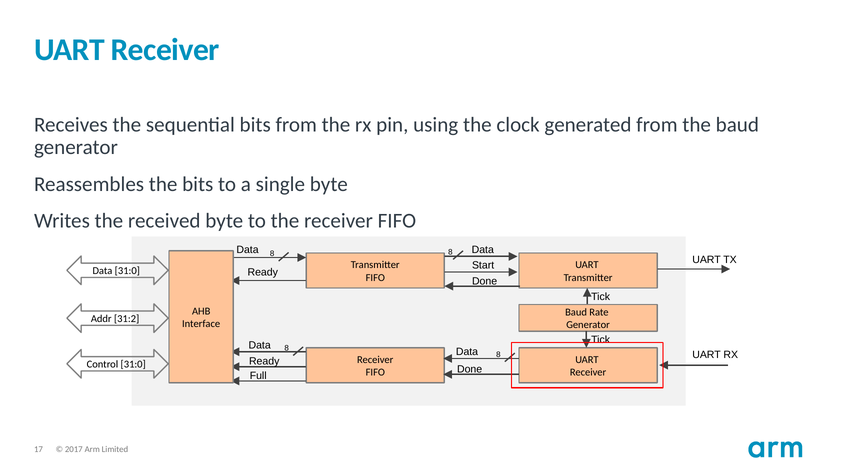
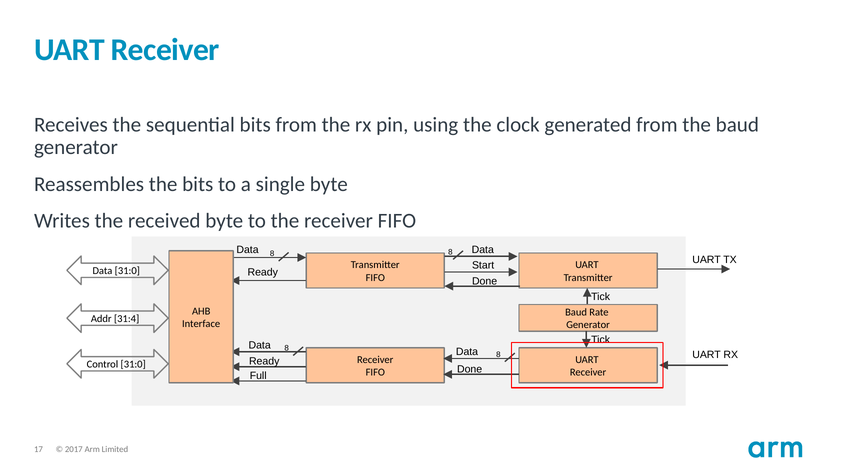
31:2: 31:2 -> 31:4 (127, 319)
